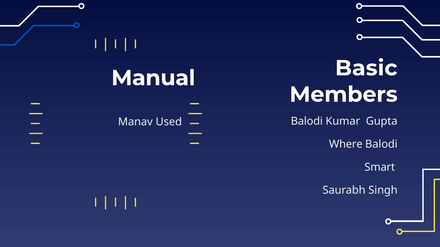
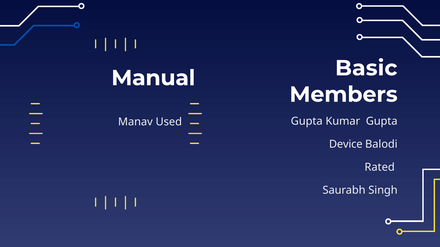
Balodi: Balodi -> Gupta (307, 122)
Where: Where -> Device (346, 145)
Smart: Smart -> Rated (380, 168)
